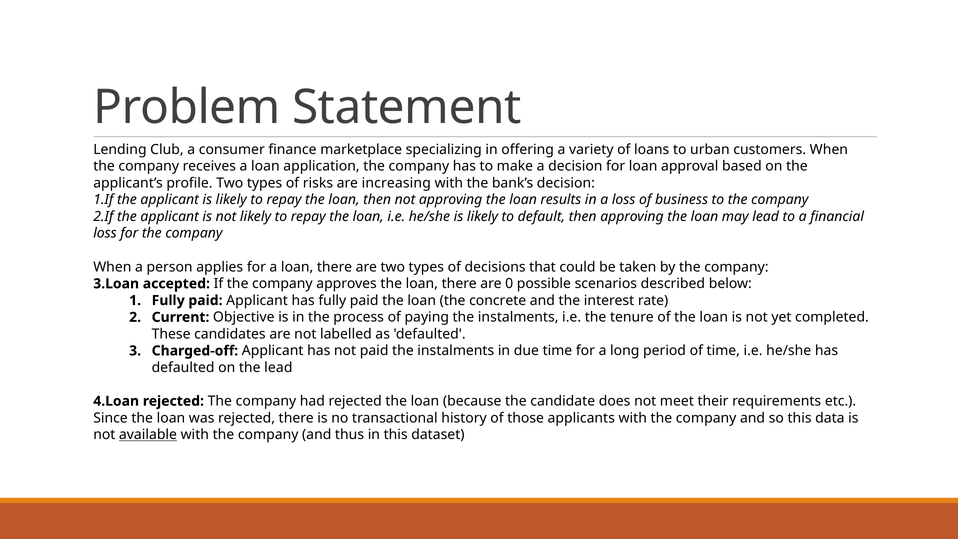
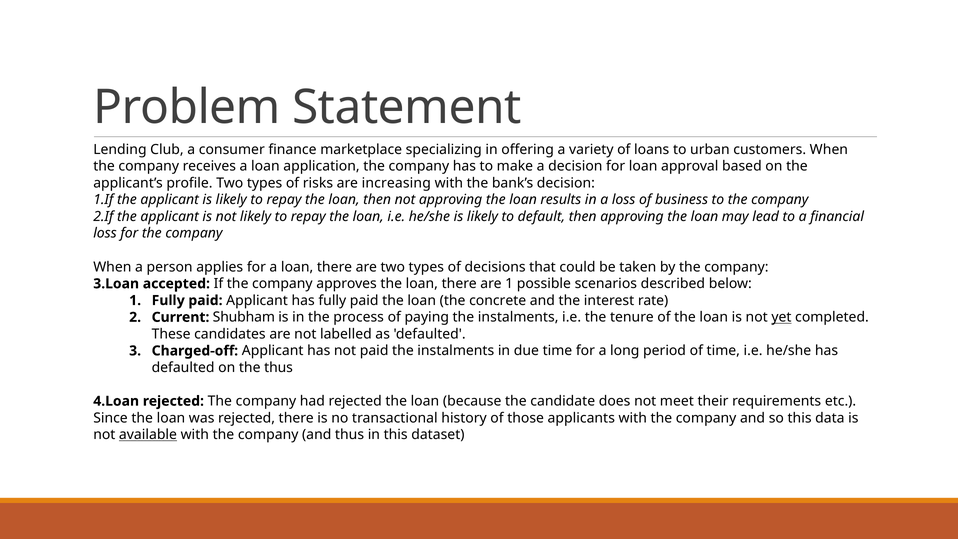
are 0: 0 -> 1 (509, 284)
Objective: Objective -> Shubham (244, 317)
yet underline: none -> present (781, 317)
the lead: lead -> thus (279, 367)
